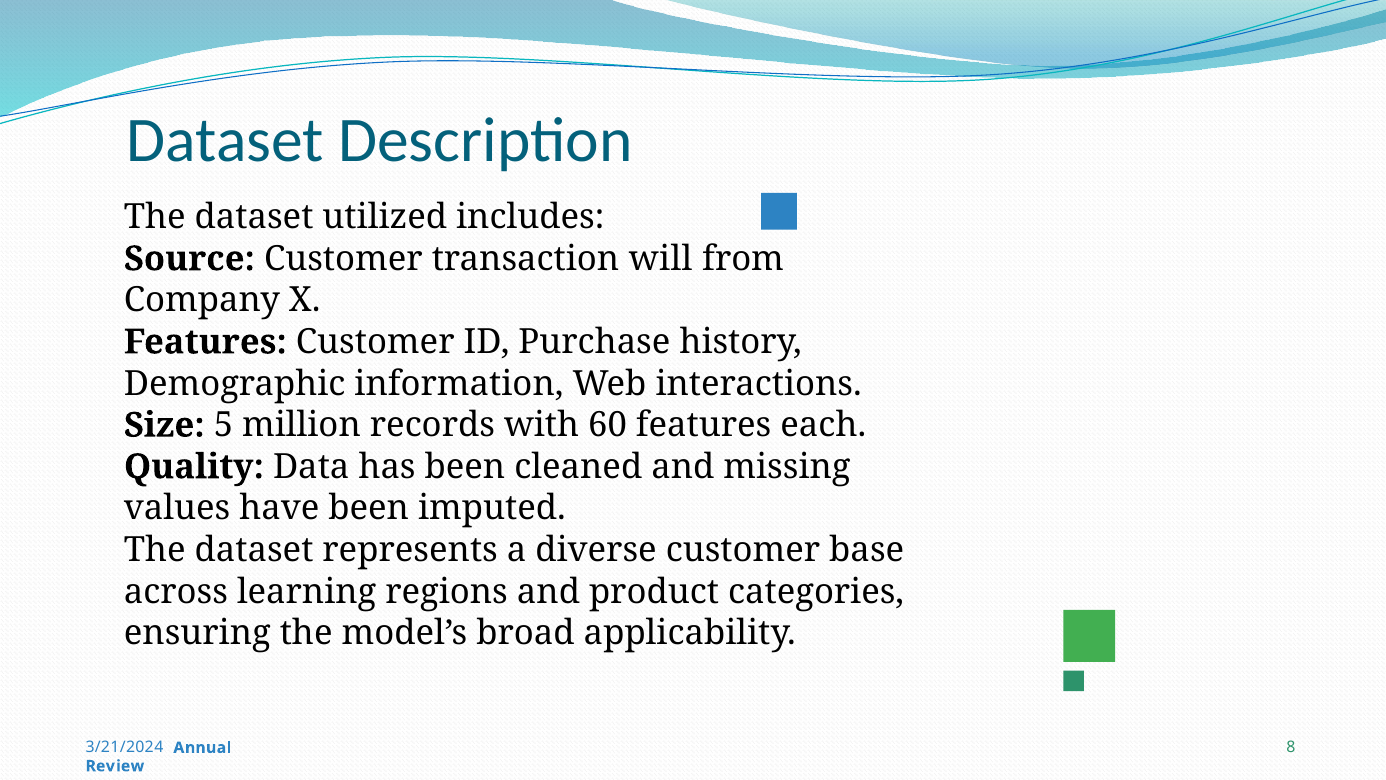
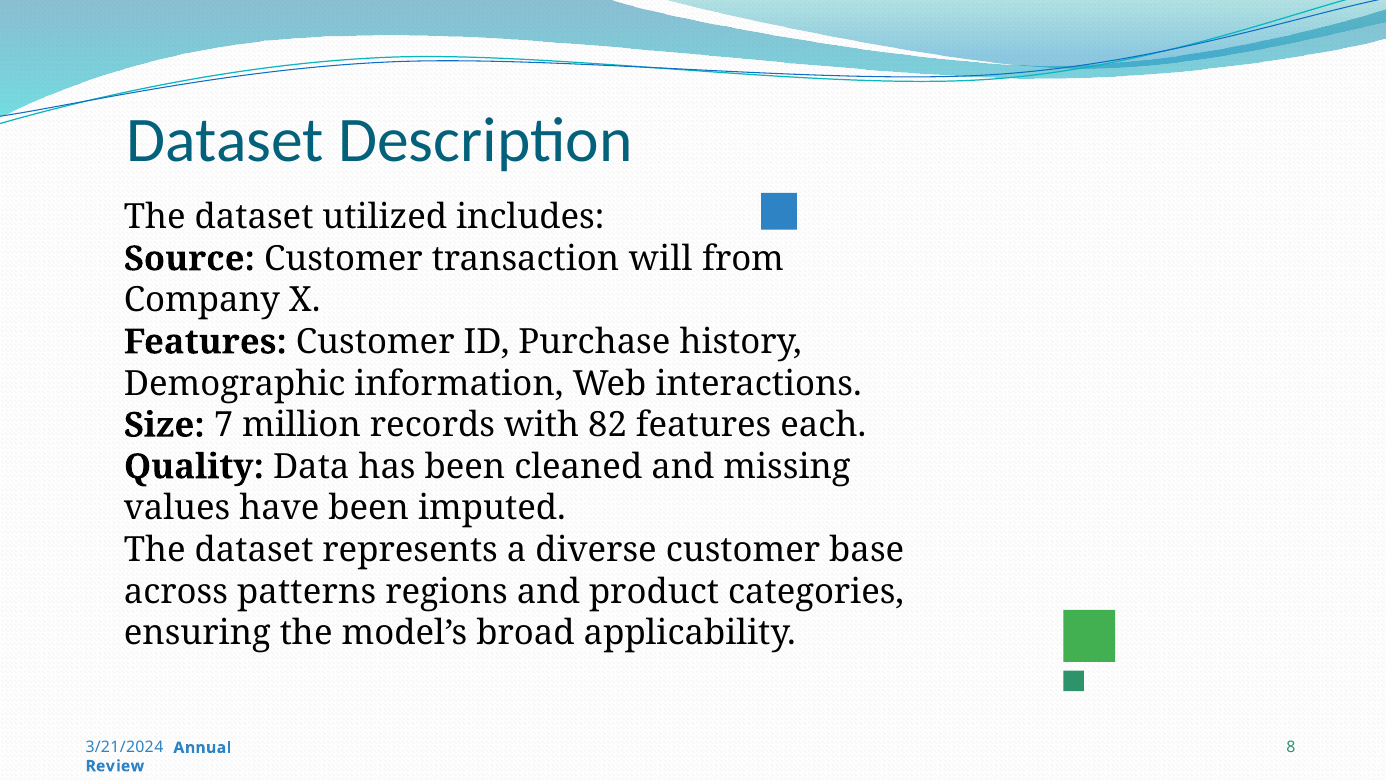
5: 5 -> 7 (224, 425)
60: 60 -> 82 (608, 425)
learning: learning -> patterns (307, 591)
